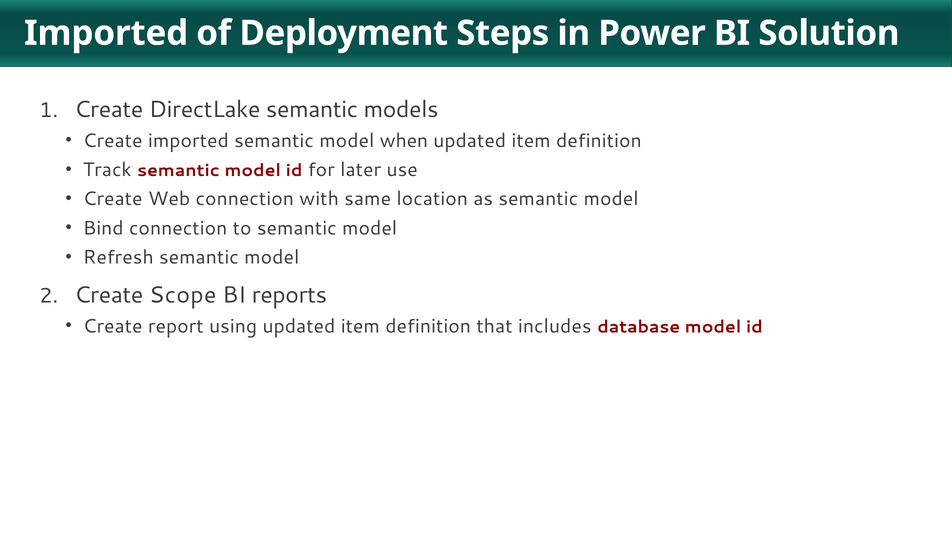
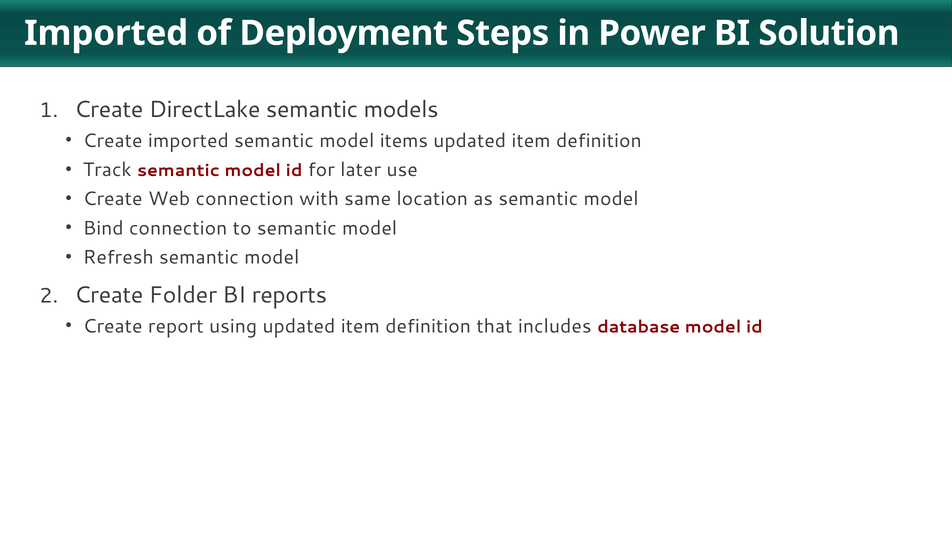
when: when -> items (404, 141)
Scope: Scope -> Folder (183, 295)
